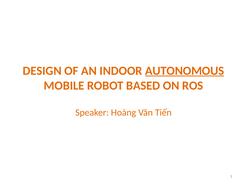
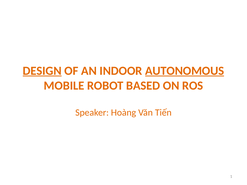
DESIGN underline: none -> present (42, 71)
